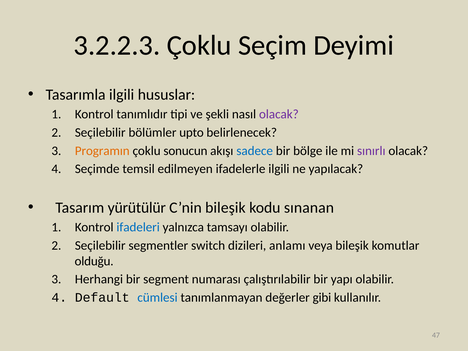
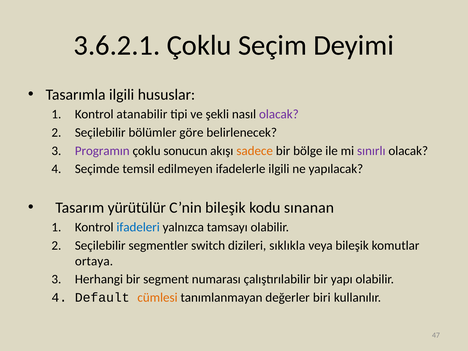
3.2.2.3: 3.2.2.3 -> 3.6.2.1 (117, 45)
tanımlıdır: tanımlıdır -> atanabilir (142, 114)
upto: upto -> göre (191, 133)
Programın colour: orange -> purple (102, 151)
sadece colour: blue -> orange (255, 151)
anlamı: anlamı -> sıklıkla (287, 245)
olduğu: olduğu -> ortaya (94, 261)
cümlesi colour: blue -> orange (157, 298)
gibi: gibi -> biri (322, 298)
